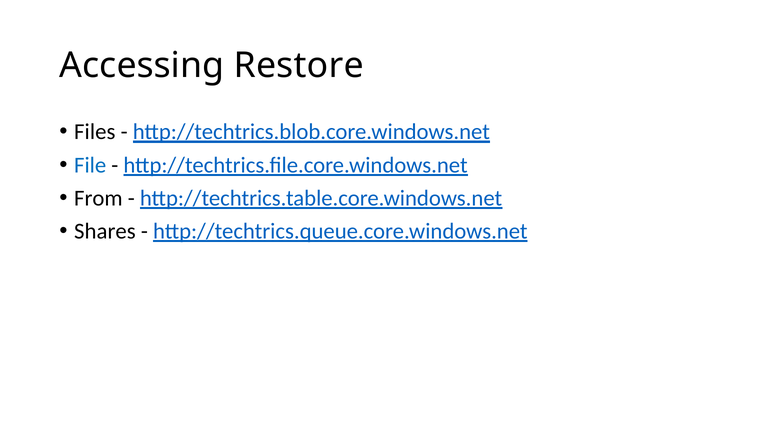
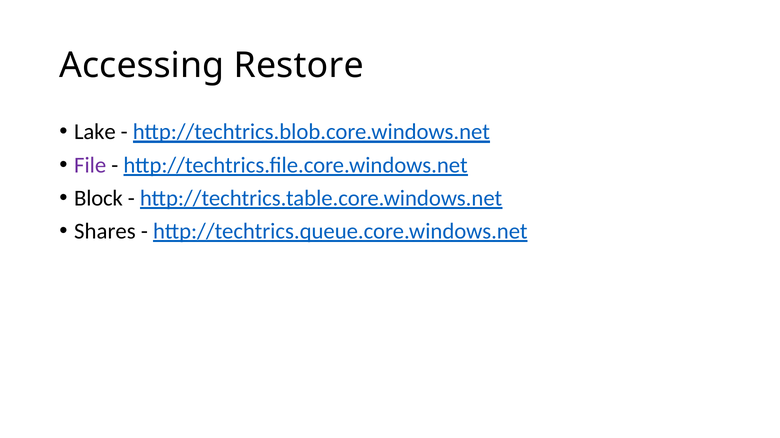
Files: Files -> Lake (95, 132)
File colour: blue -> purple (90, 165)
From: From -> Block (98, 199)
